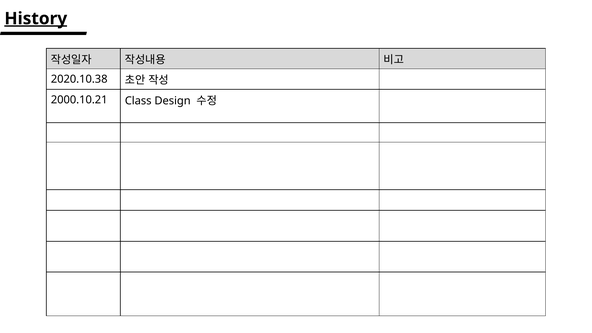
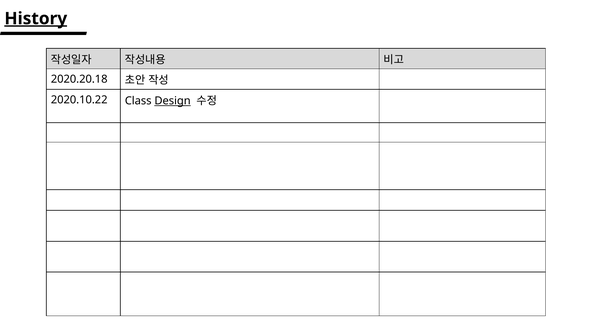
2020.10.38: 2020.10.38 -> 2020.20.18 (79, 79)
2000.10.21: 2000.10.21 -> 2020.10.22 (79, 100)
Design underline: none -> present (173, 101)
